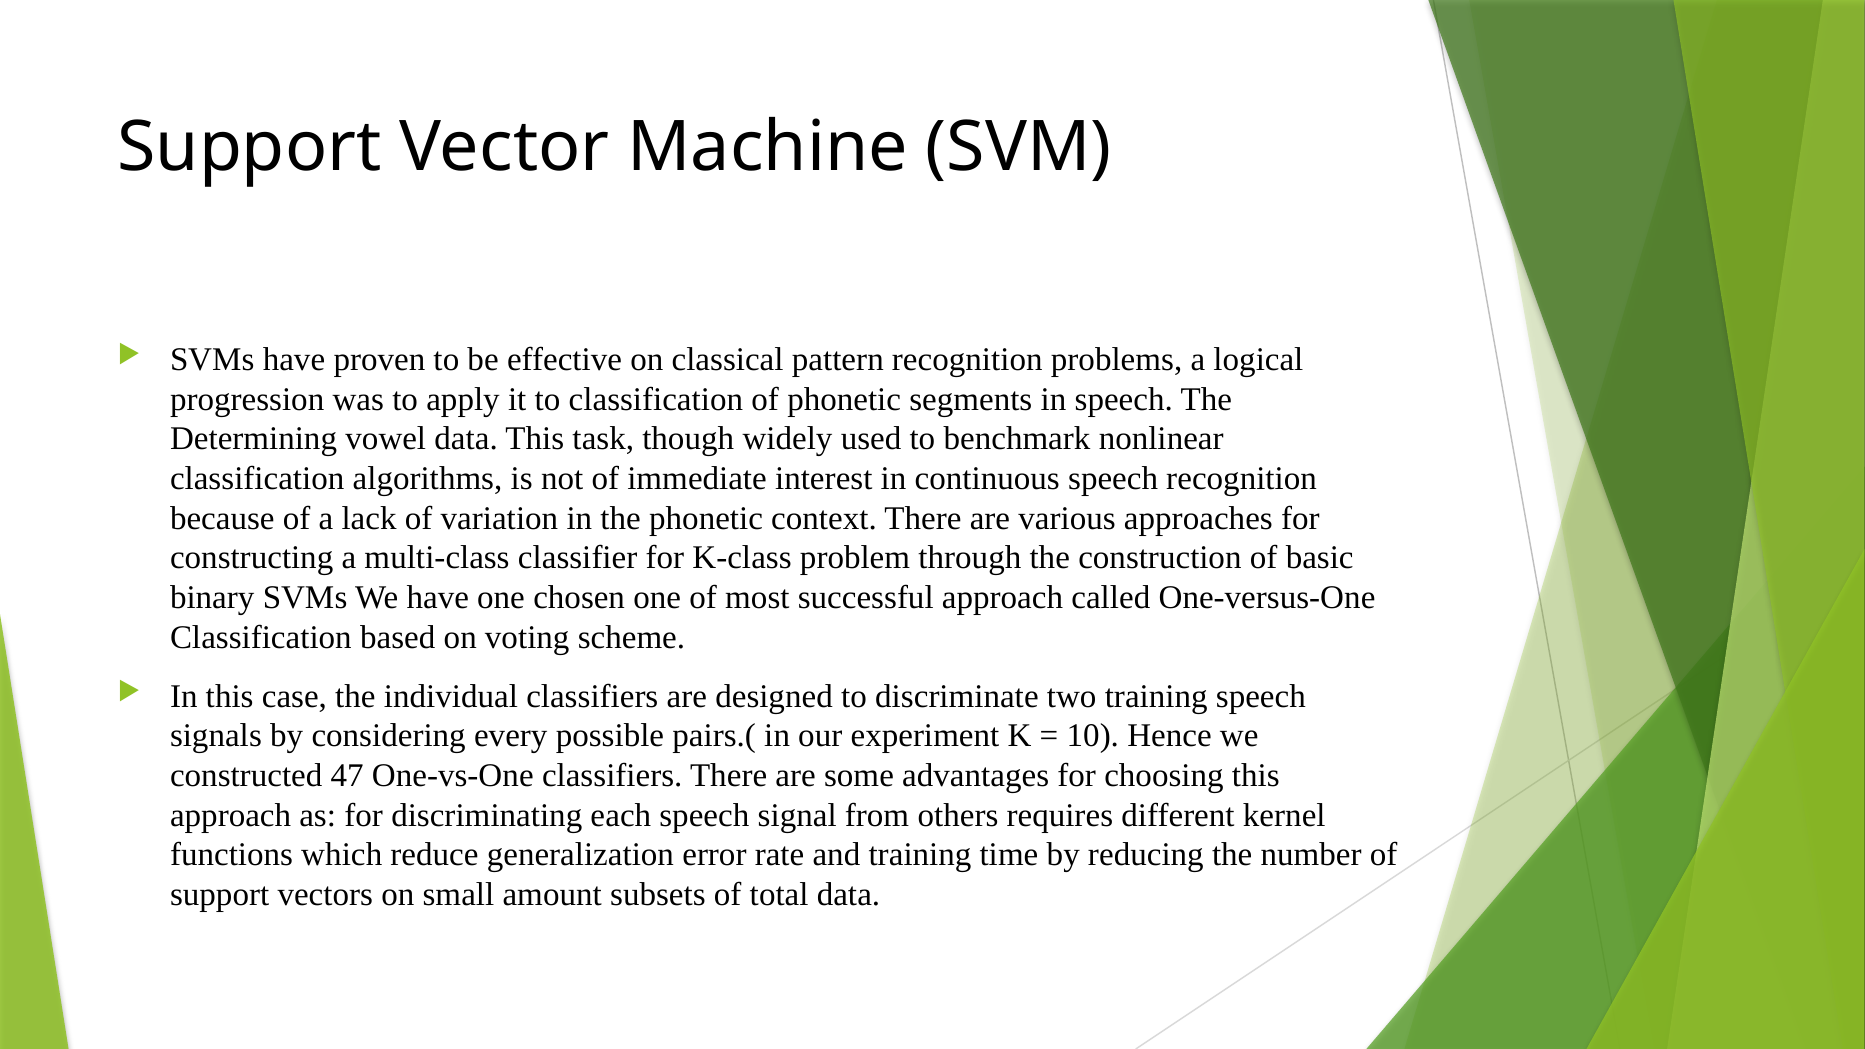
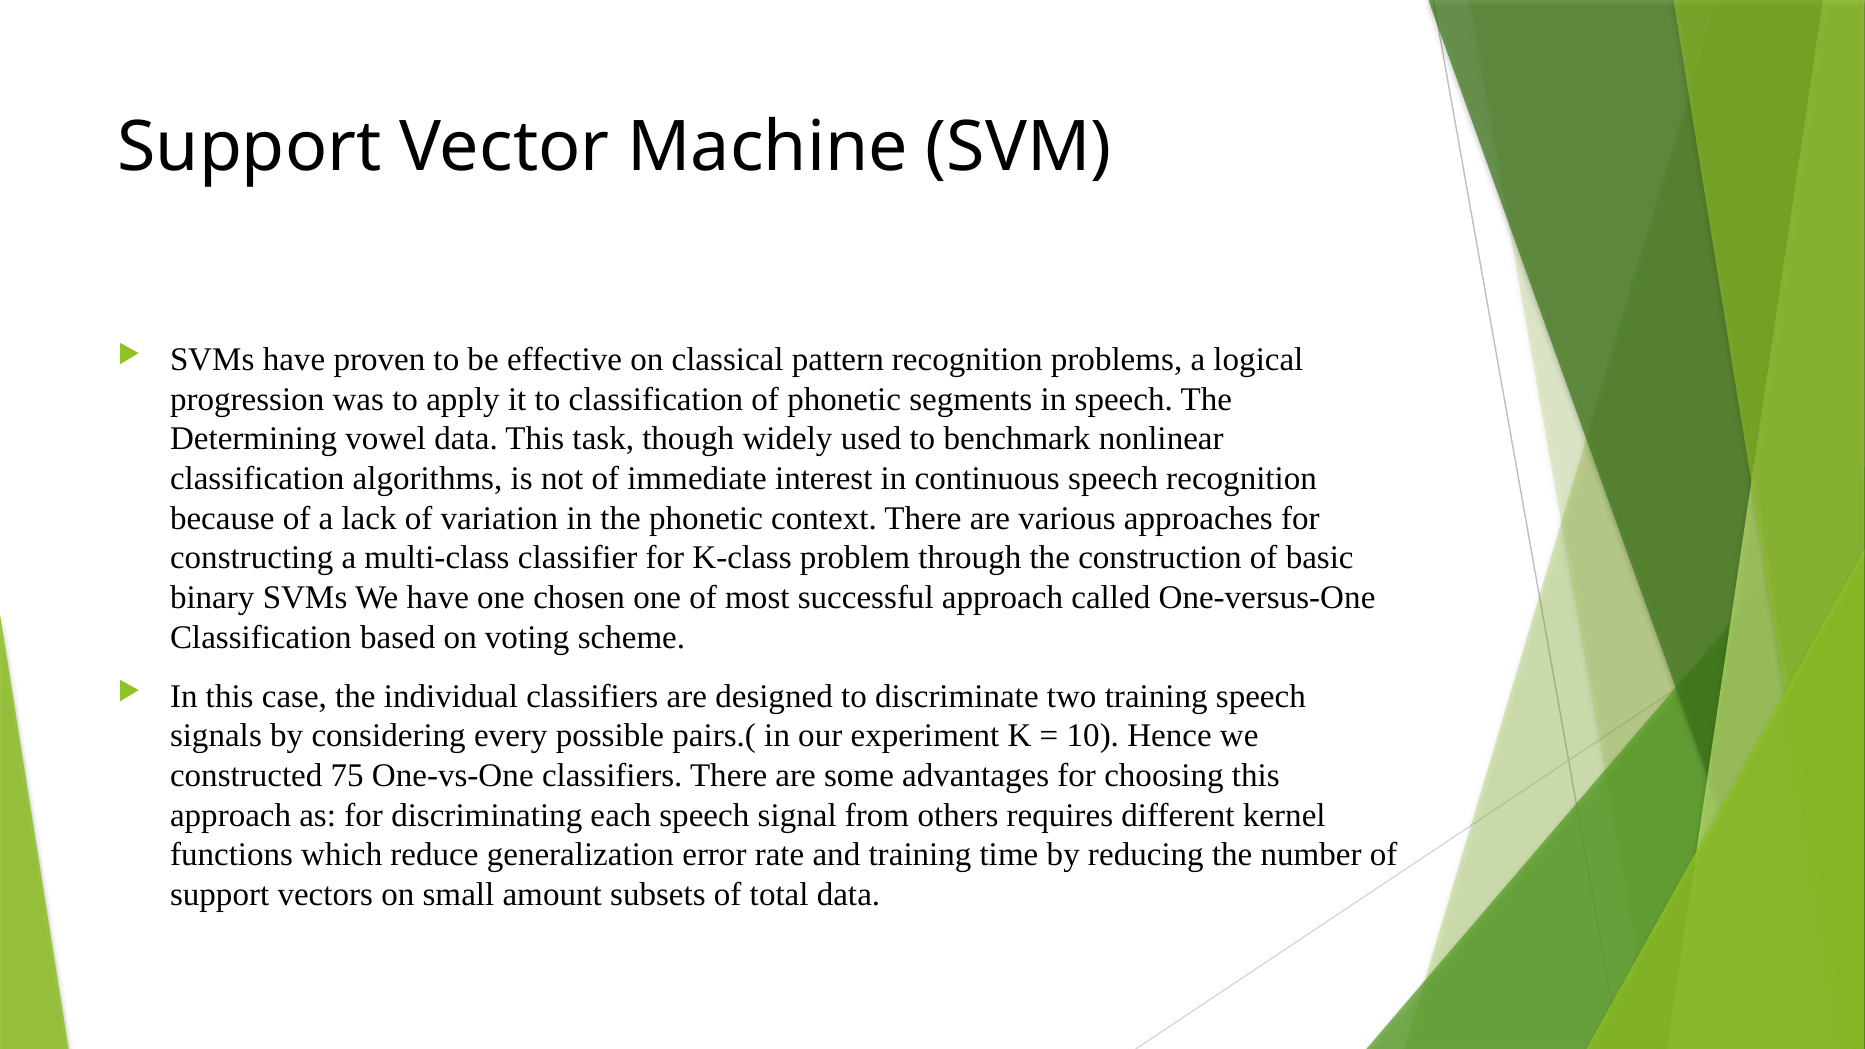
47: 47 -> 75 (347, 776)
